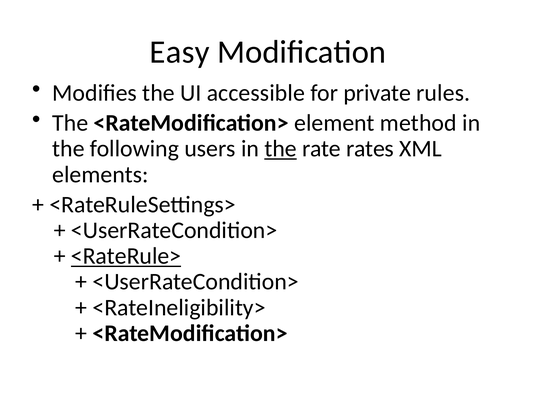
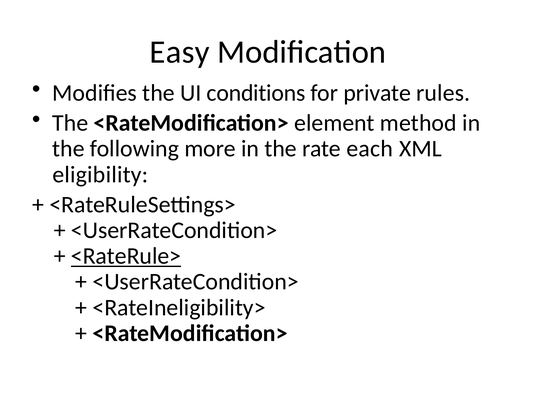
accessible: accessible -> conditions (256, 93)
users: users -> more (210, 149)
the underline: present -> none (281, 149)
rates: rates -> each (370, 149)
elements: elements -> eligibility (100, 175)
